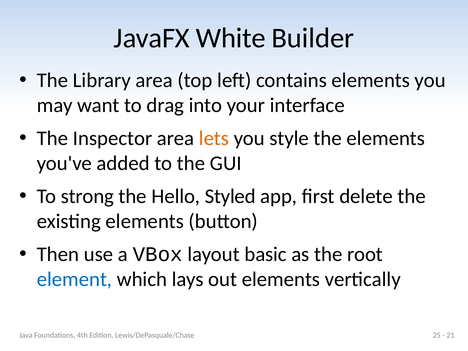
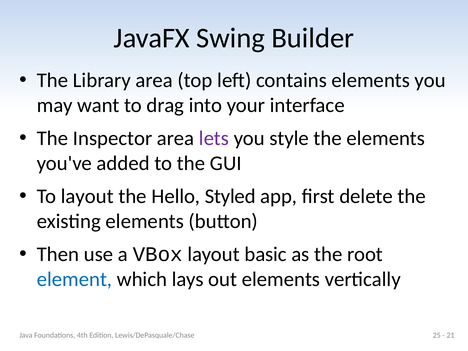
White: White -> Swing (231, 38)
lets colour: orange -> purple (214, 138)
To strong: strong -> layout (87, 196)
